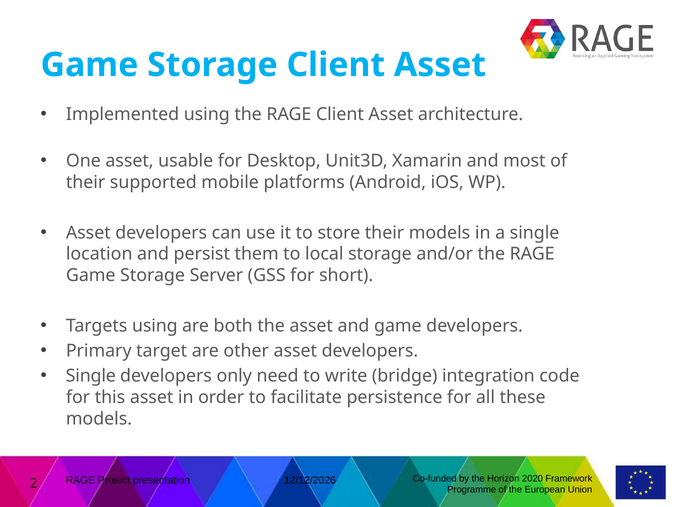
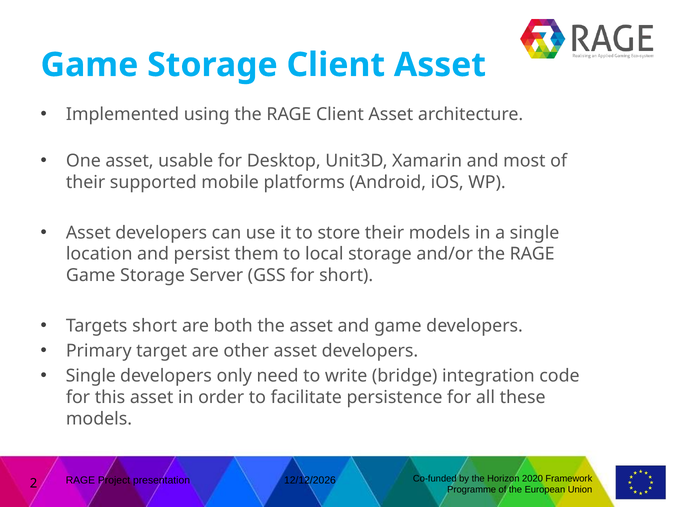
Targets using: using -> short (155, 326)
